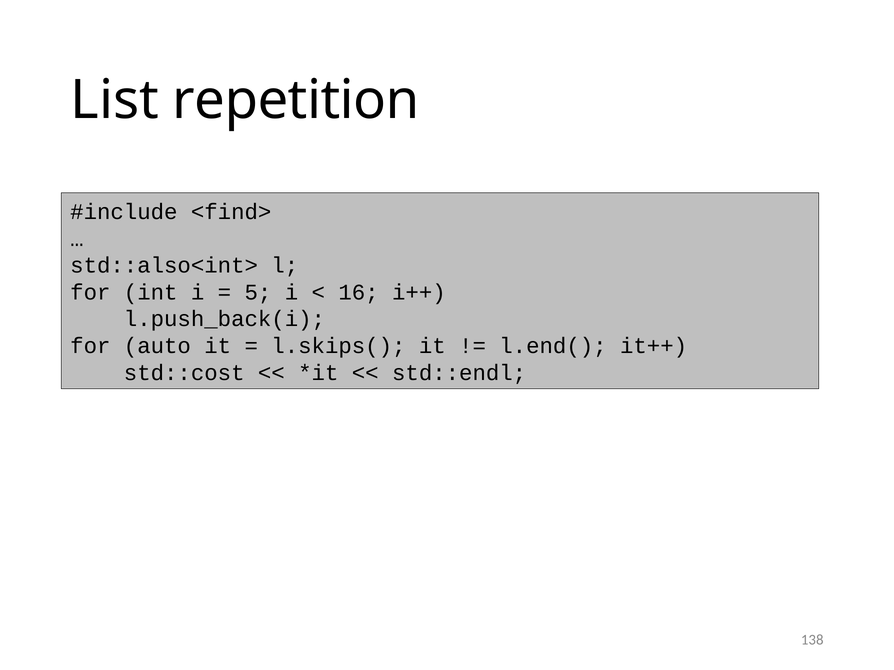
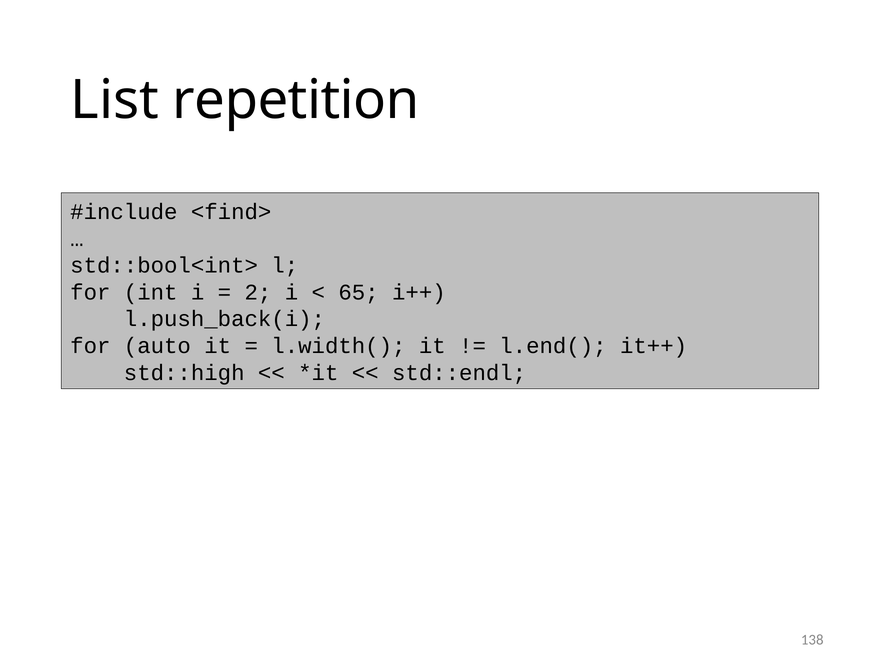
std::also<int>: std::also<int> -> std::bool<int> (164, 266)
5: 5 -> 2 (258, 293)
16: 16 -> 65 (359, 293)
l.skips(: l.skips( -> l.width( (338, 346)
std::cost: std::cost -> std::high (184, 373)
